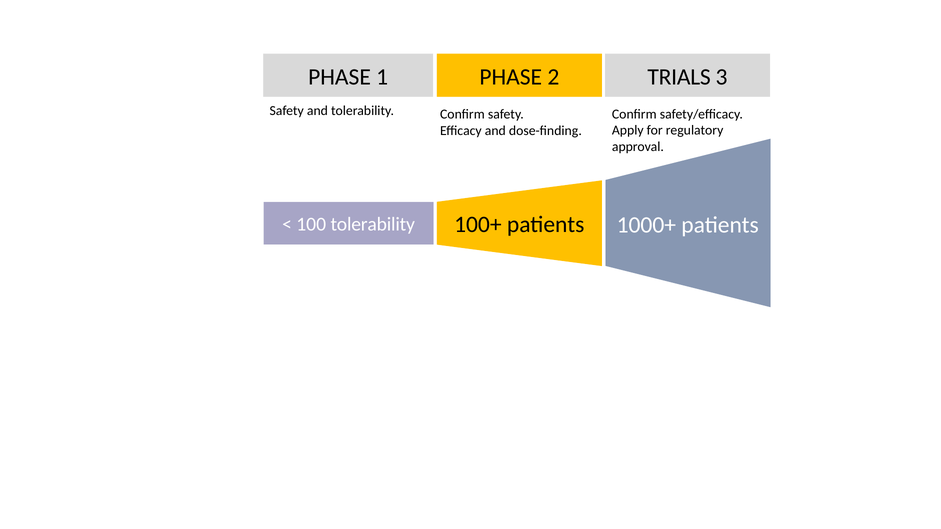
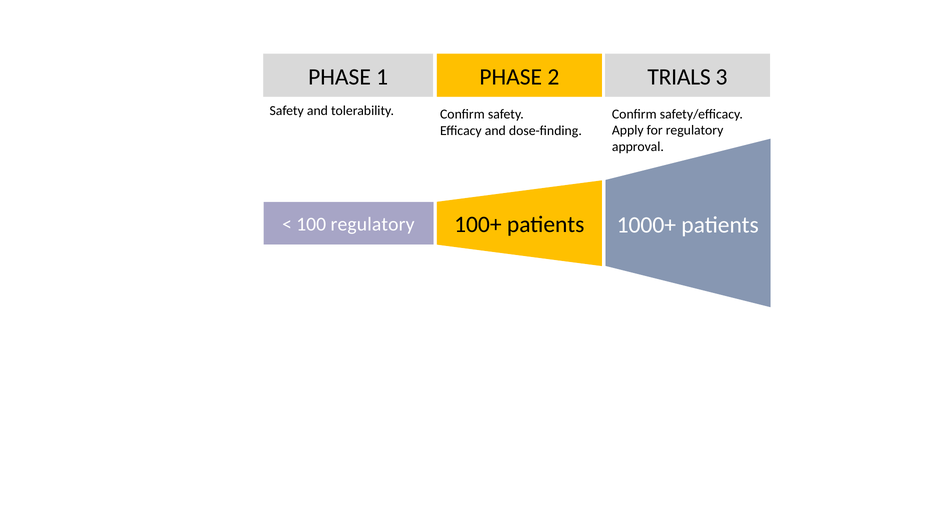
100 tolerability: tolerability -> regulatory (373, 225)
